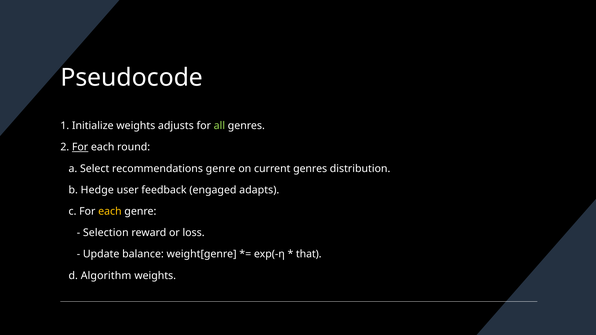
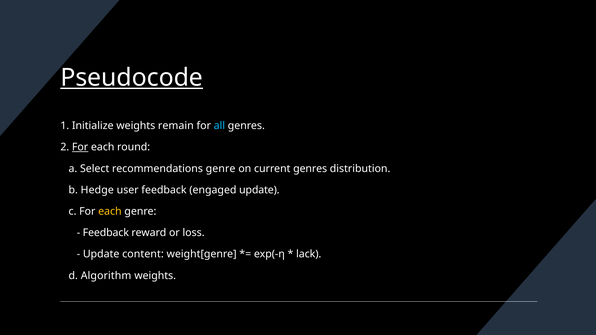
Pseudocode underline: none -> present (132, 78)
adjusts: adjusts -> remain (176, 126)
all colour: light green -> light blue (219, 126)
engaged adapts: adapts -> update (259, 190)
Selection: Selection -> Feedback (106, 233)
balance: balance -> content (143, 254)
that: that -> lack (309, 254)
